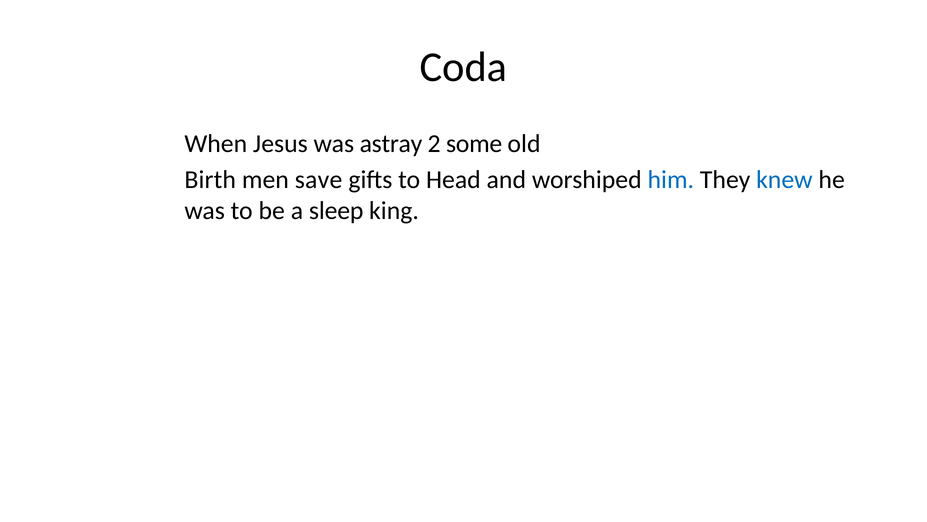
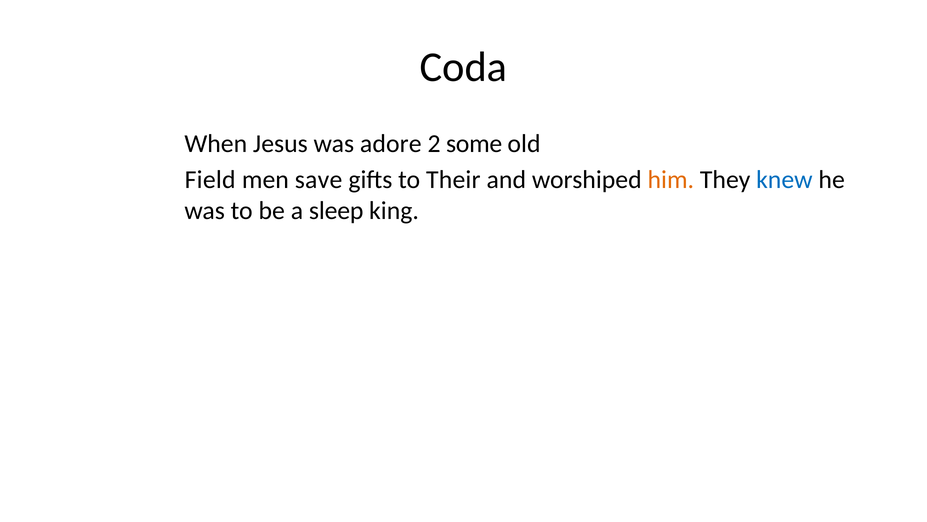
astray: astray -> adore (391, 144)
Birth: Birth -> Field (210, 180)
Head: Head -> Their (453, 180)
him colour: blue -> orange (671, 180)
